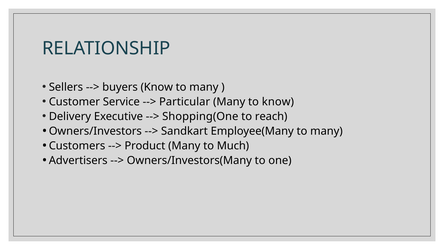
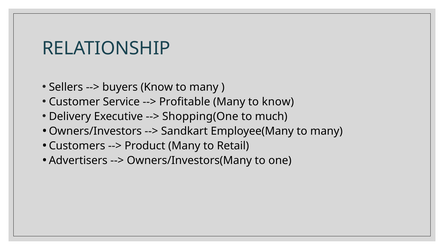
Particular: Particular -> Profitable (185, 102)
reach: reach -> much (271, 116)
Much: Much -> Retail (233, 146)
